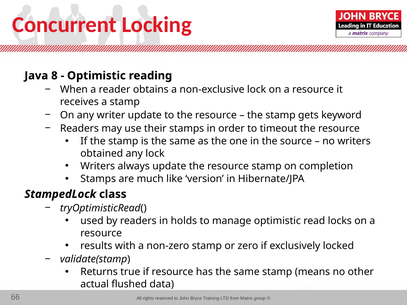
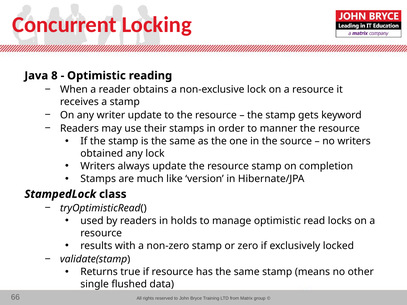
timeout: timeout -> manner (279, 129)
actual: actual -> single (95, 284)
